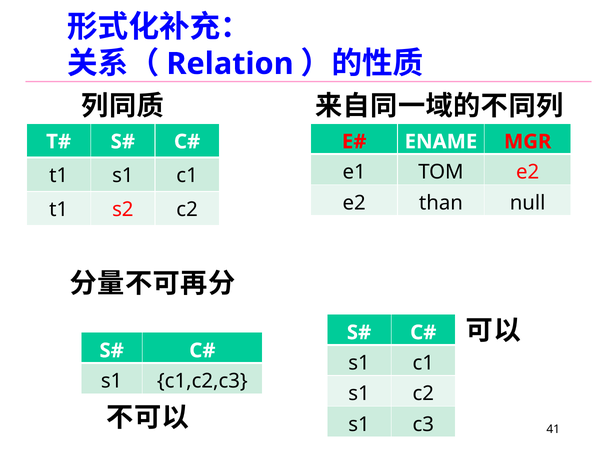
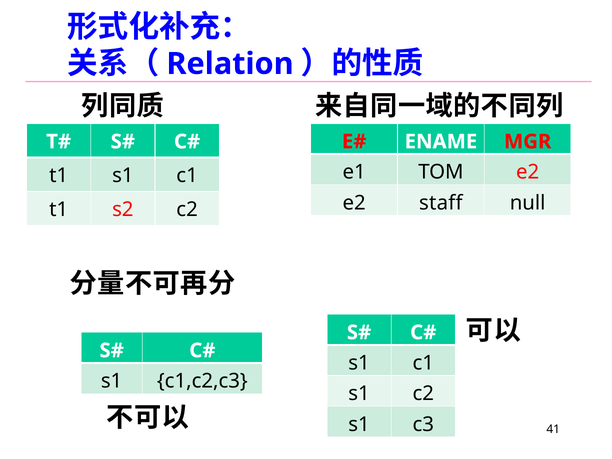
than: than -> staff (441, 203)
